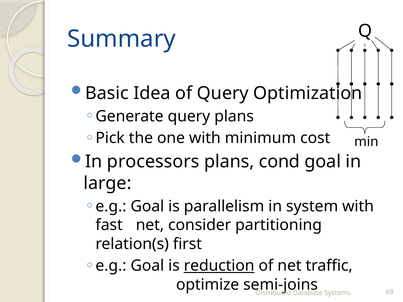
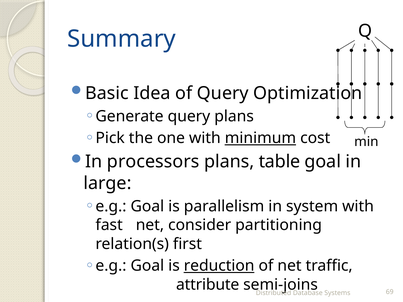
minimum underline: none -> present (260, 138)
cond: cond -> table (279, 162)
optimize: optimize -> attribute (208, 285)
